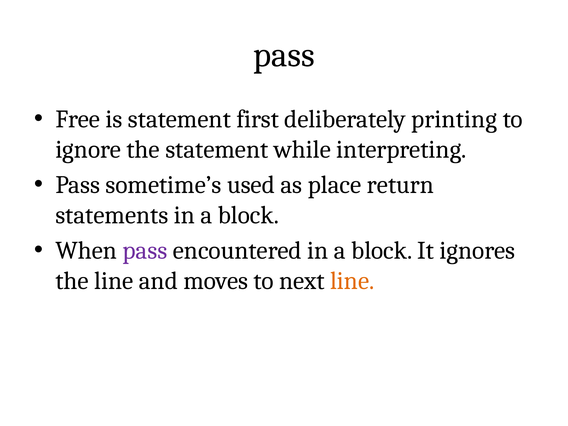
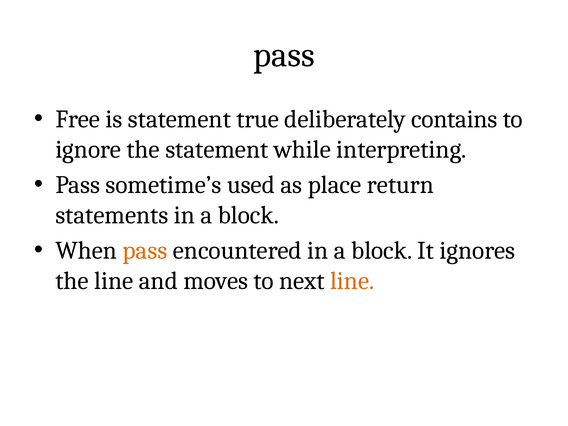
first: first -> true (258, 119)
printing: printing -> contains (454, 119)
pass colour: purple -> orange (145, 250)
